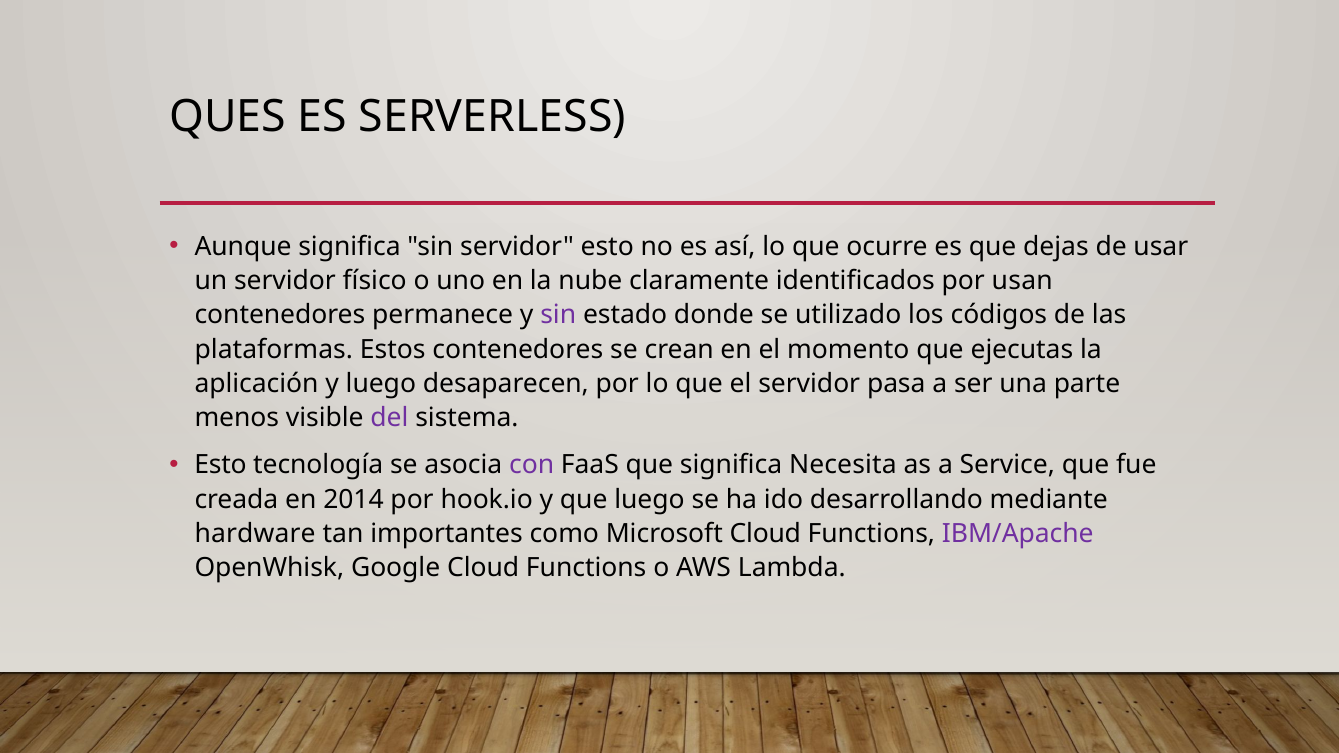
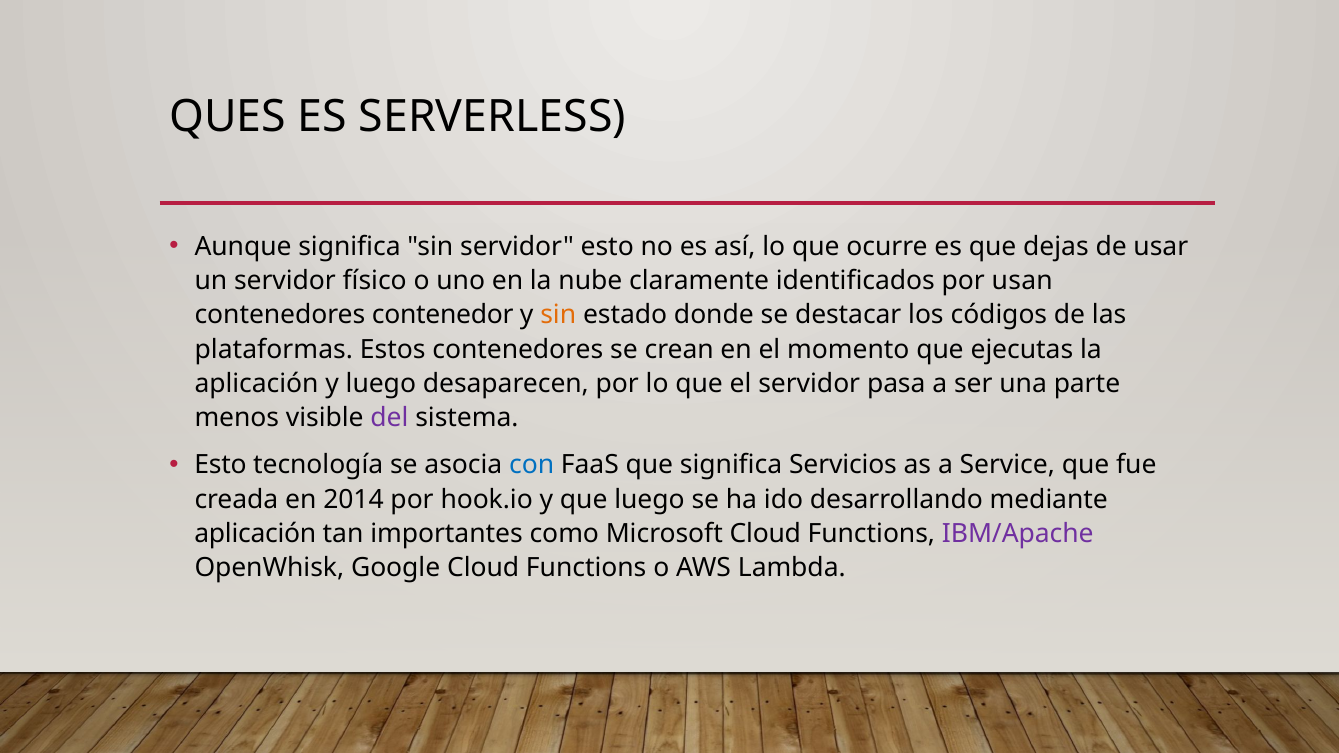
permanece: permanece -> contenedor (443, 315)
sin colour: purple -> orange (558, 315)
utilizado: utilizado -> destacar (848, 315)
con colour: purple -> blue (532, 465)
Necesita: Necesita -> Servicios (843, 465)
hardware: hardware -> aplicación (255, 534)
